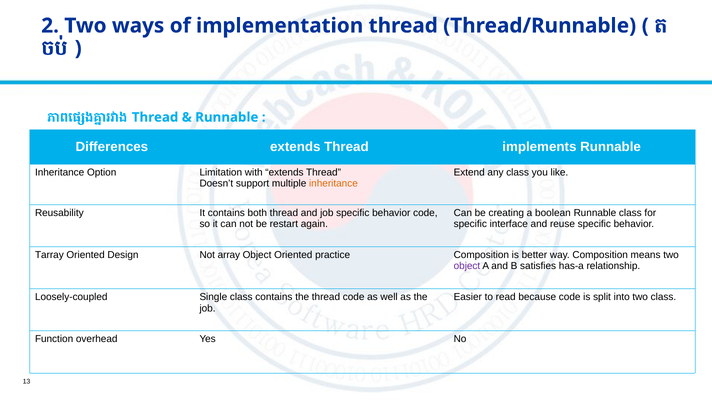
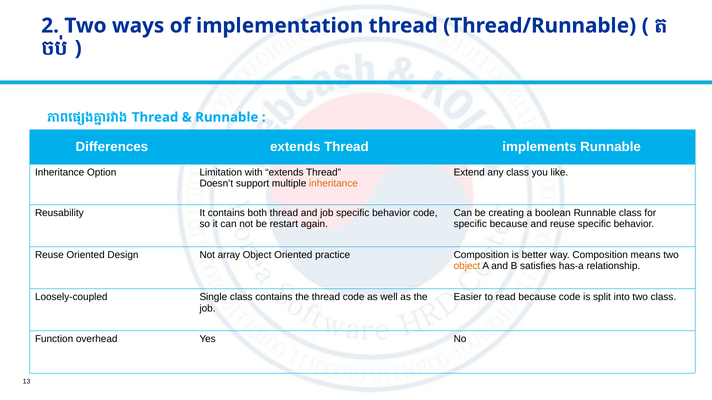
specific interface: interface -> because (509, 224)
Tarray: Tarray -> Reuse (49, 255)
object colour: purple -> orange (467, 266)
